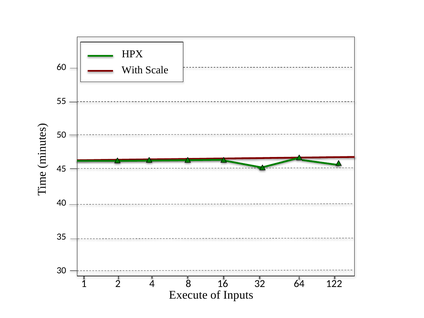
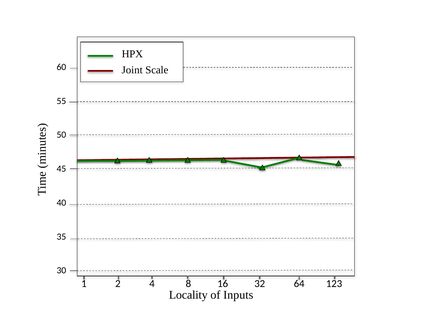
With: With -> Joint (132, 70)
122: 122 -> 123 (334, 284)
Execute: Execute -> Locality (188, 295)
